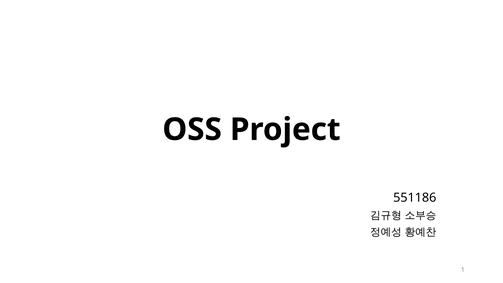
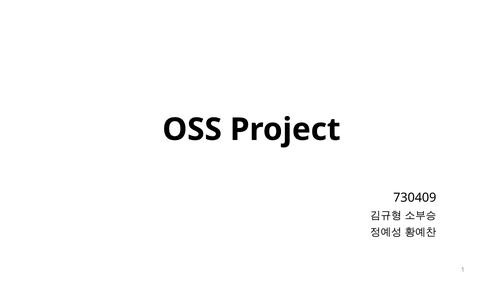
551186: 551186 -> 730409 (415, 198)
